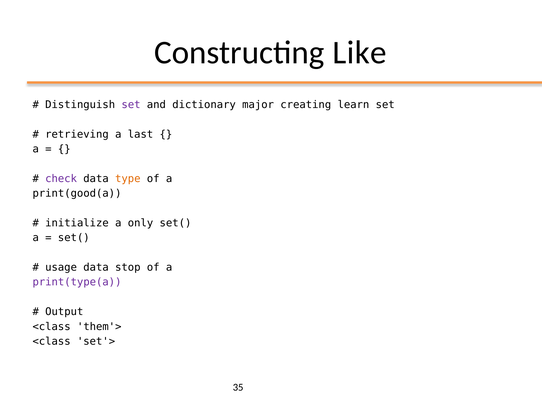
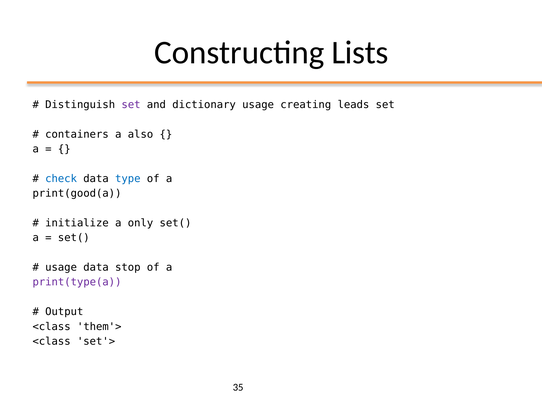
Like: Like -> Lists (360, 52)
dictionary major: major -> usage (258, 105)
learn: learn -> leads (353, 105)
retrieving: retrieving -> containers (77, 134)
last: last -> also (141, 134)
check colour: purple -> blue (61, 178)
type colour: orange -> blue (128, 178)
